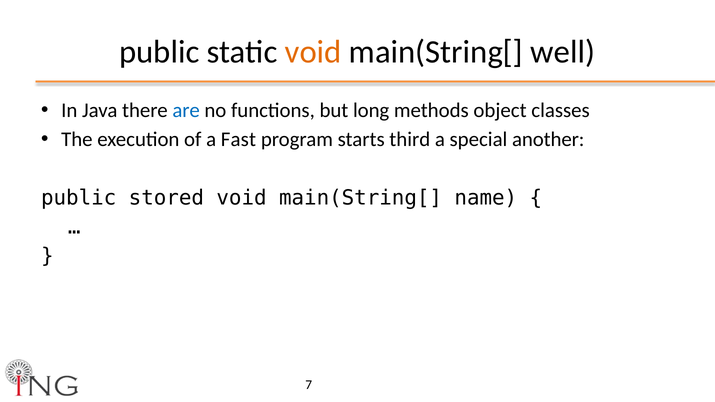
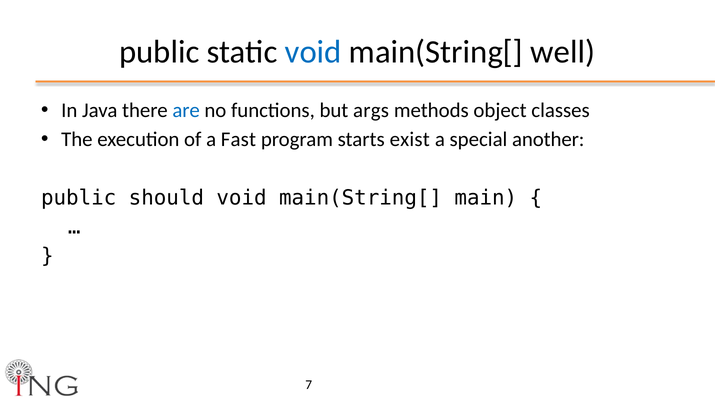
void colour: orange -> blue (313, 52)
long: long -> args (371, 110)
third: third -> exist (410, 140)
stored: stored -> should (166, 198)
name: name -> main (486, 198)
